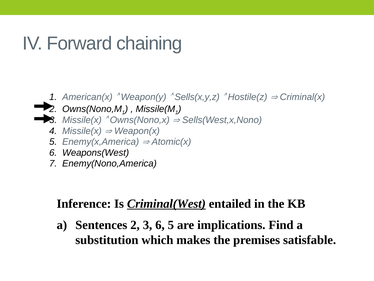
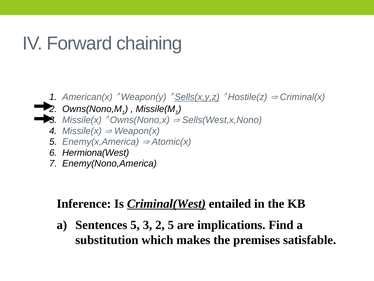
Sells(x,y,z underline: none -> present (197, 97)
Weapons(West: Weapons(West -> Hermiona(West (96, 152)
Sentences 2: 2 -> 5 (135, 225)
3 6: 6 -> 2 (160, 225)
